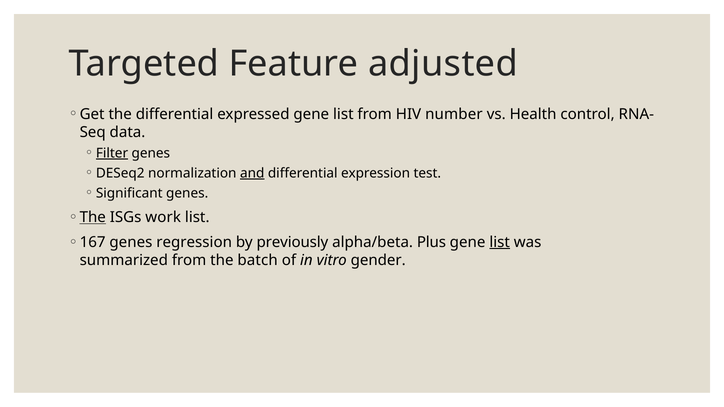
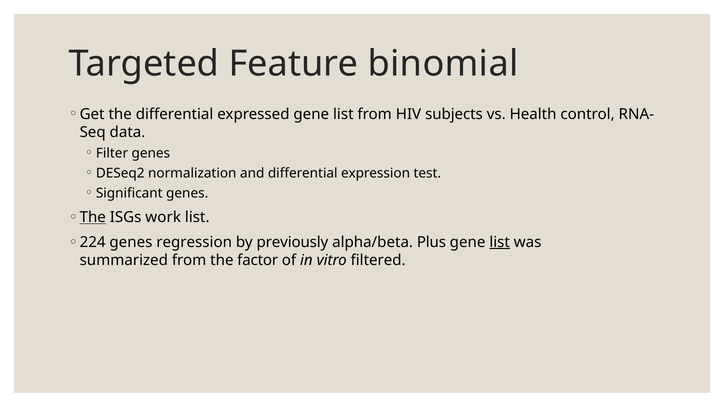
adjusted: adjusted -> binomial (443, 64)
number: number -> subjects (454, 114)
Filter underline: present -> none (112, 153)
and underline: present -> none (252, 173)
167: 167 -> 224 (93, 242)
batch: batch -> factor (258, 260)
gender: gender -> filtered (378, 260)
